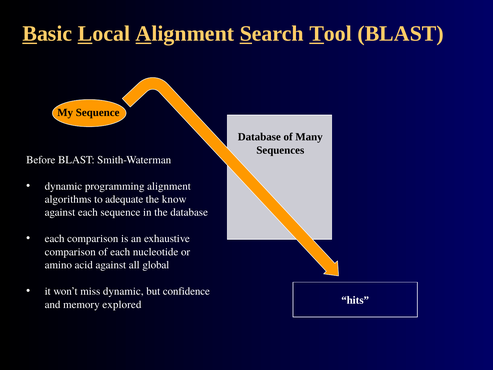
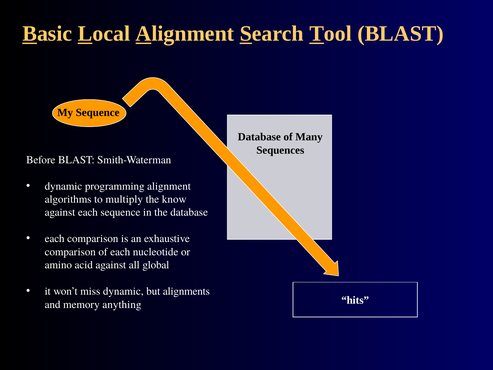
adequate: adequate -> multiply (124, 199)
confidence: confidence -> alignments (186, 291)
explored: explored -> anything (122, 304)
